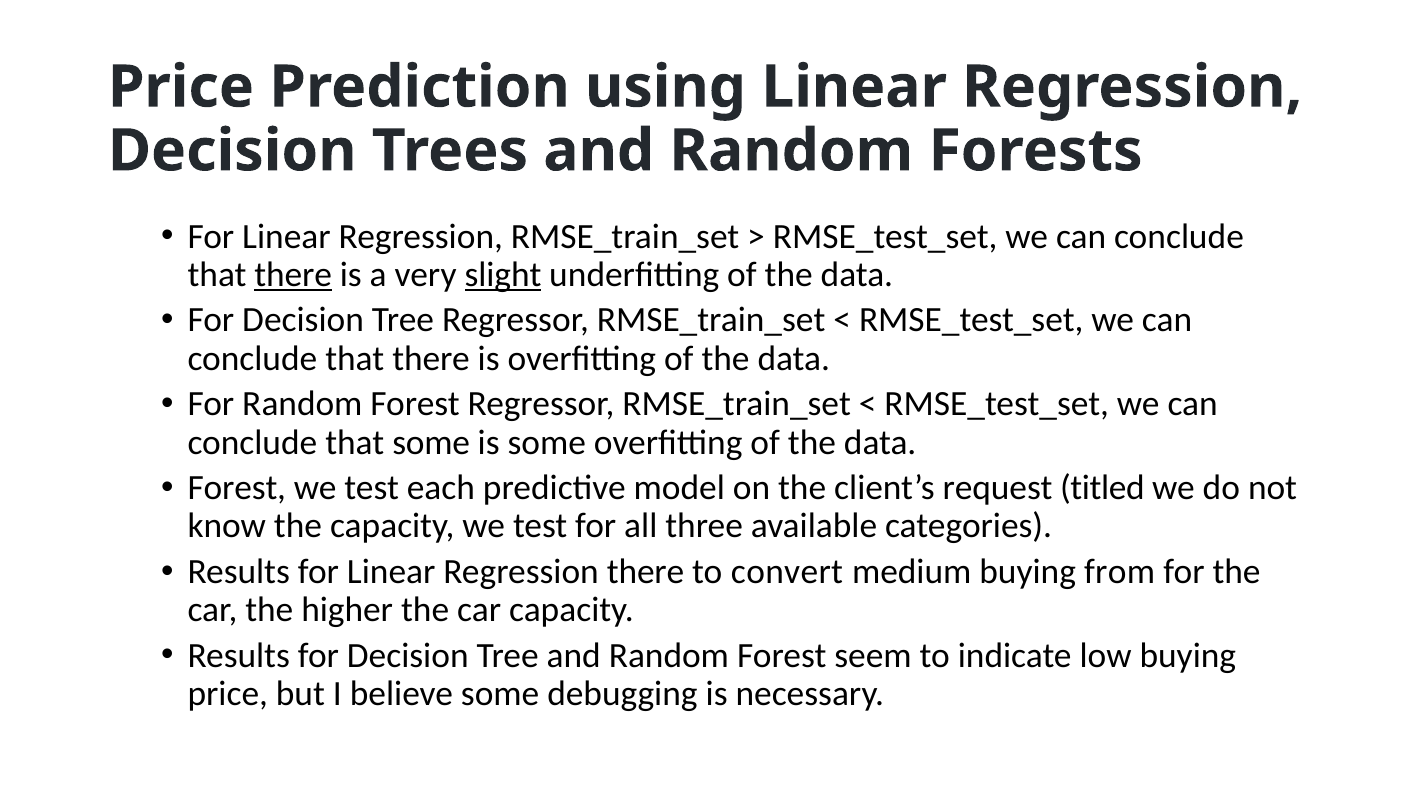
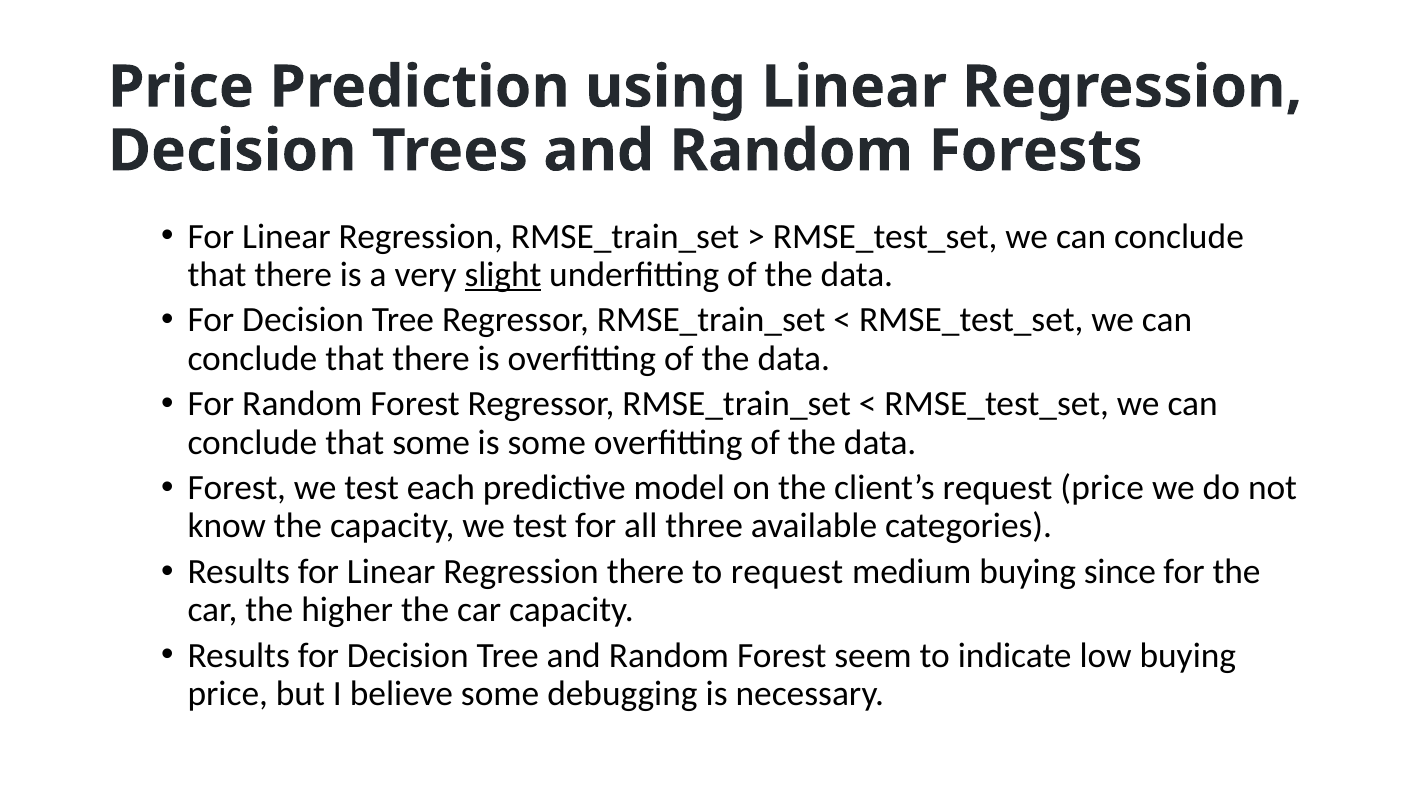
there underline: present -> none (293, 274)
request titled: titled -> price (1102, 488)
to convert: convert -> request (787, 571)
from: from -> since (1120, 571)
